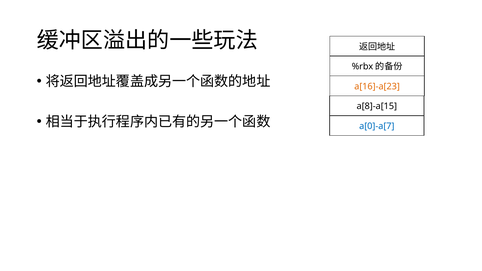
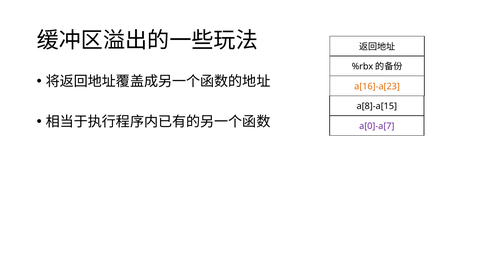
a[0]-a[7 colour: blue -> purple (377, 126)
